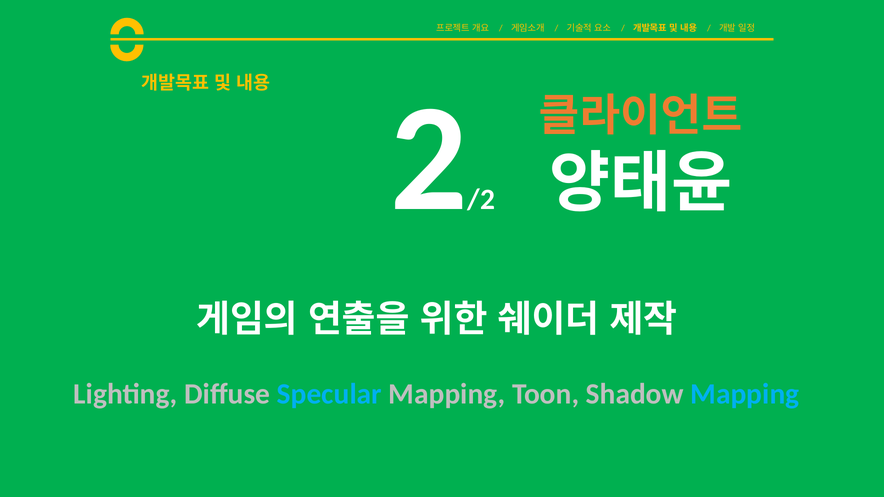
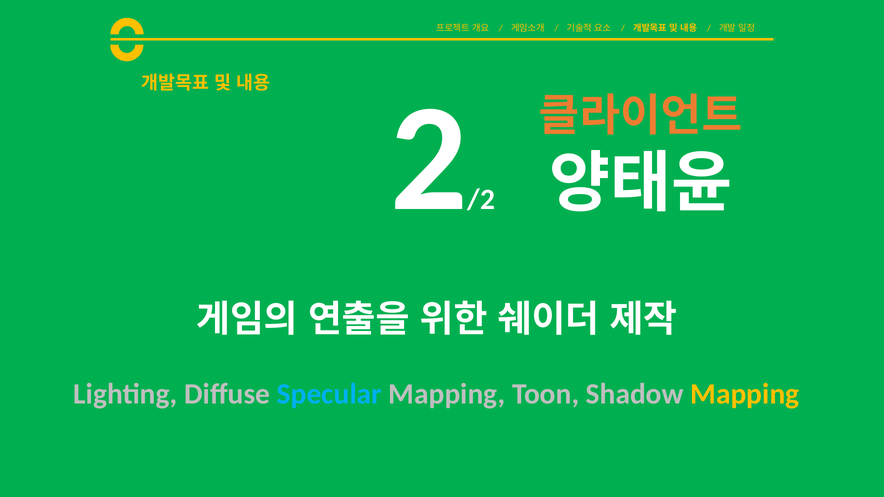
Mapping colour: light blue -> yellow (745, 394)
